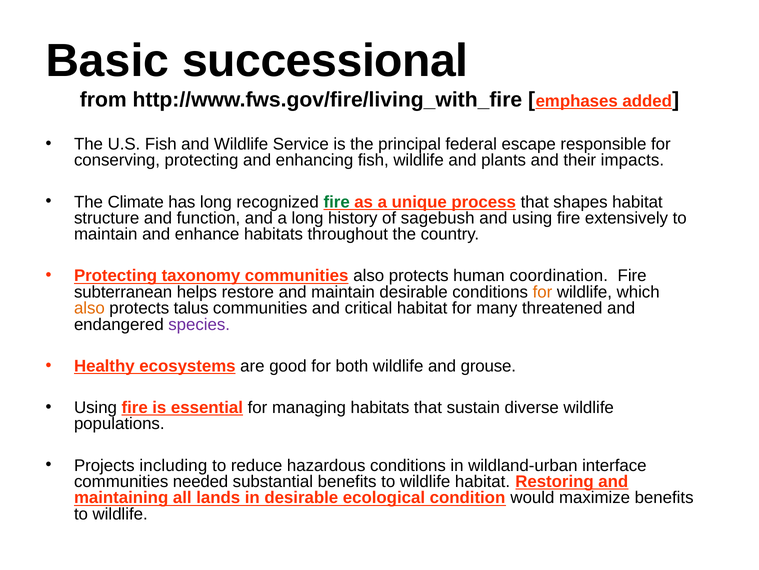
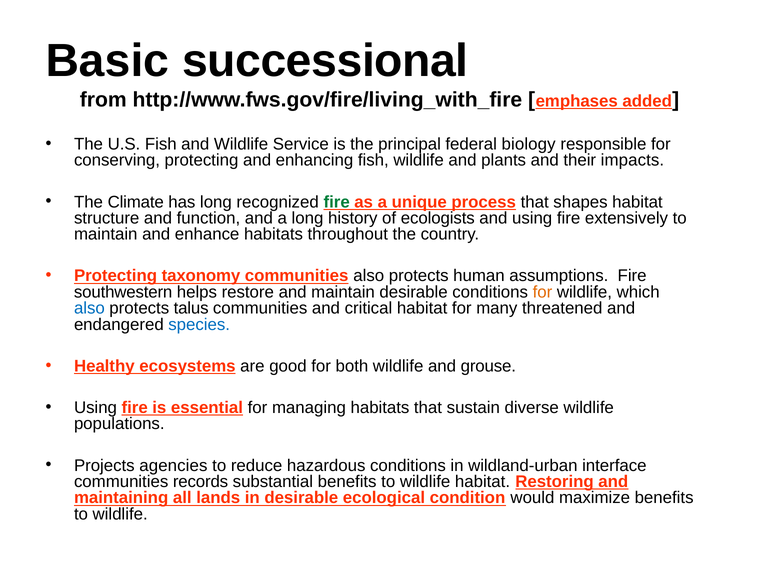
escape: escape -> biology (529, 144)
sagebush: sagebush -> ecologists (438, 218)
coordination: coordination -> assumptions (559, 276)
subterranean: subterranean -> southwestern (123, 292)
also colour: orange -> blue (89, 308)
species colour: purple -> blue (199, 324)
including: including -> agencies (173, 465)
needed: needed -> records (201, 481)
